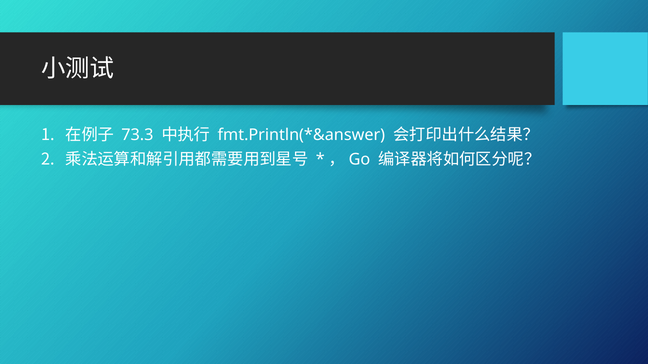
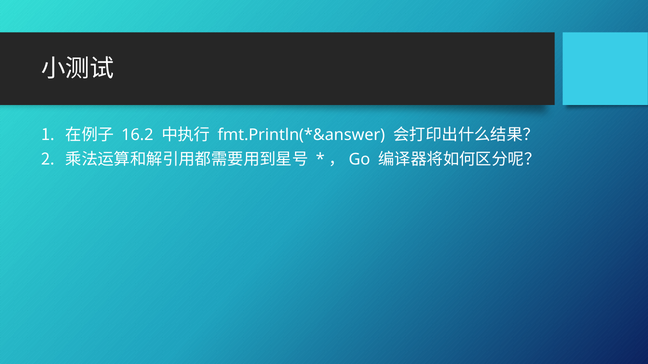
73.3: 73.3 -> 16.2 (137, 135)
